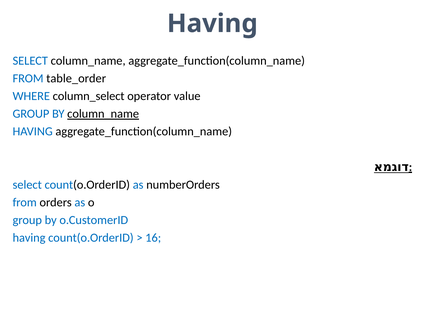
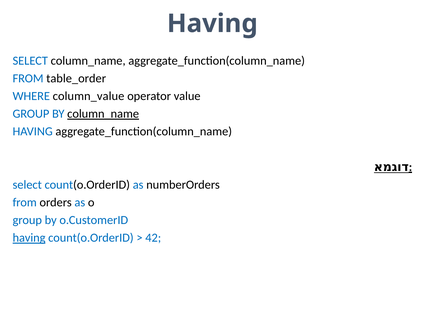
column_select: column_select -> column_value (89, 96)
having underline: none -> present (29, 238)
16: 16 -> 42 (153, 238)
